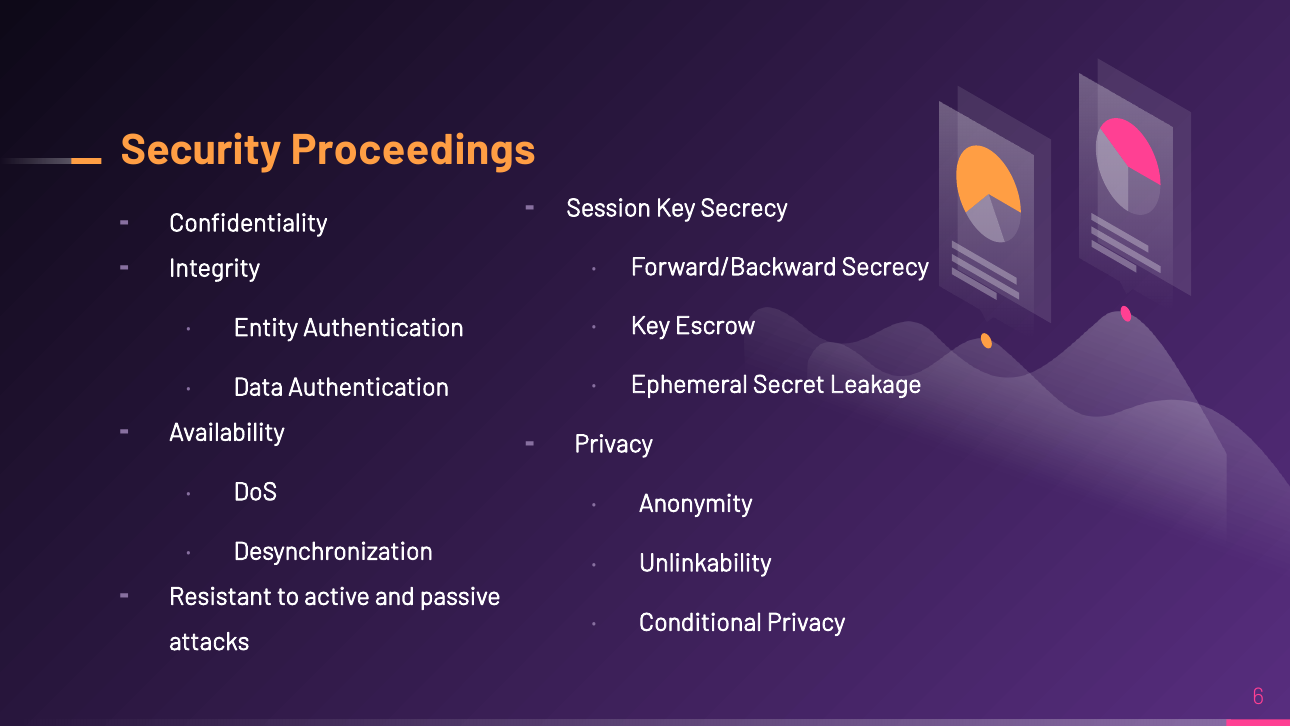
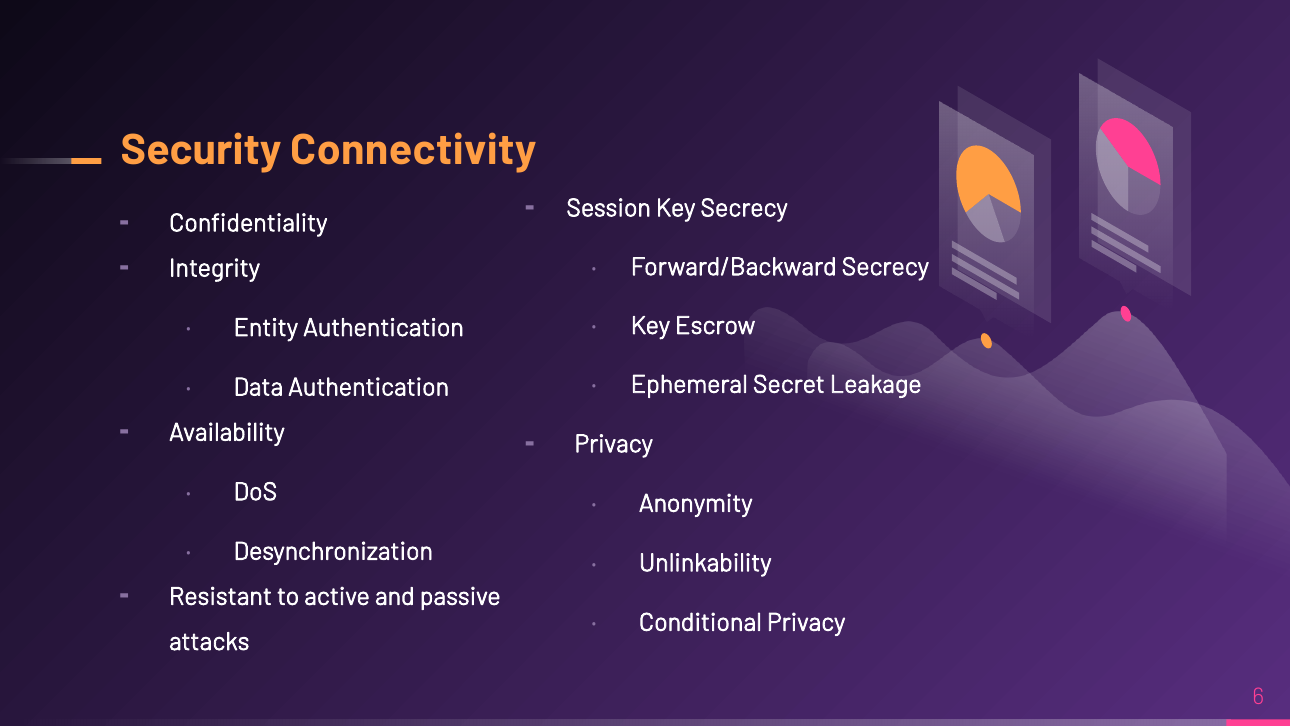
Proceedings: Proceedings -> Connectivity (413, 150)
